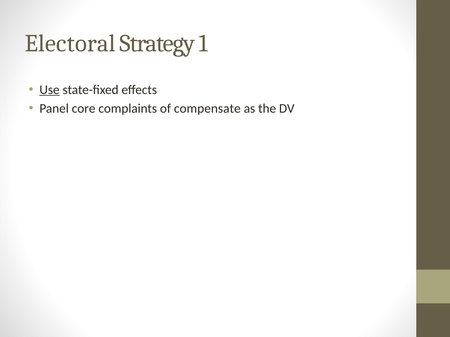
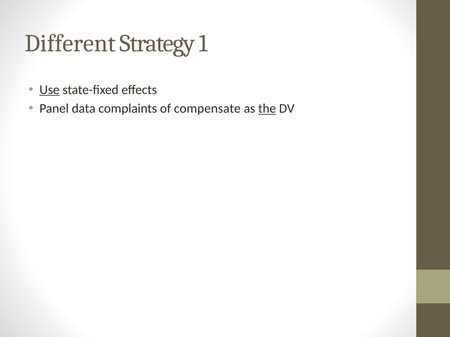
Electoral: Electoral -> Different (70, 43)
core: core -> data (84, 109)
the underline: none -> present (267, 109)
